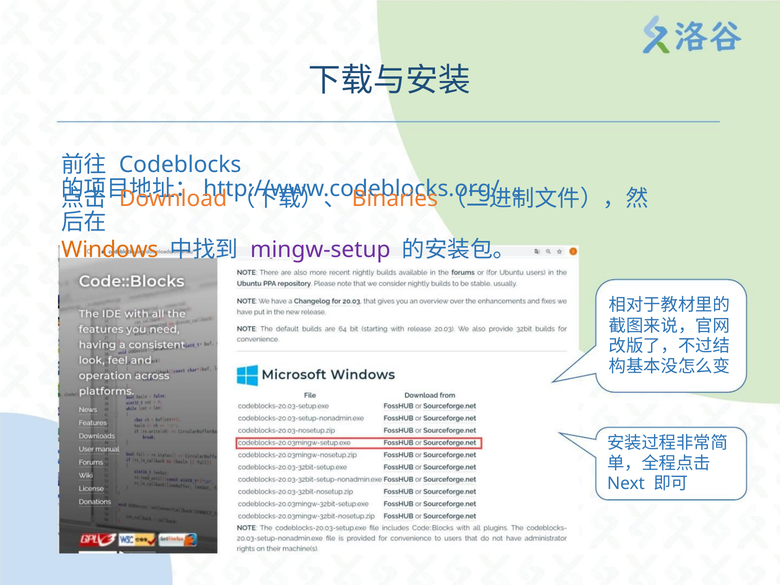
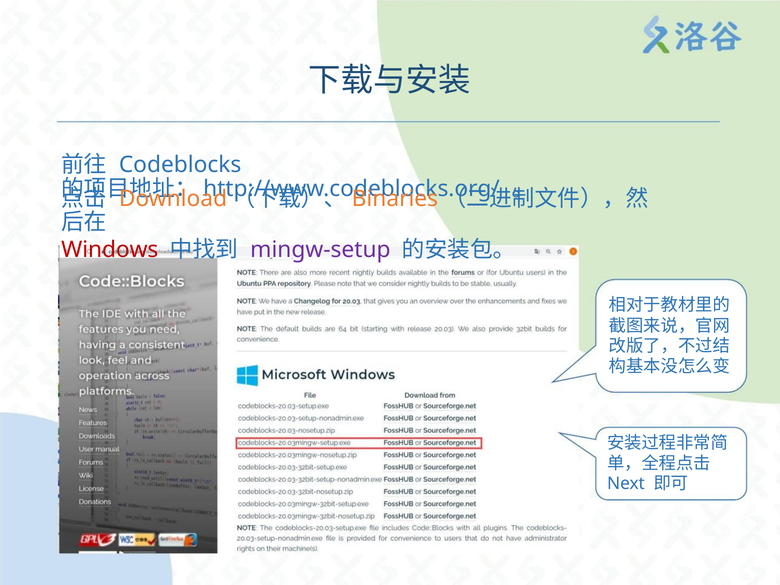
Windows colour: orange -> red (110, 250)
